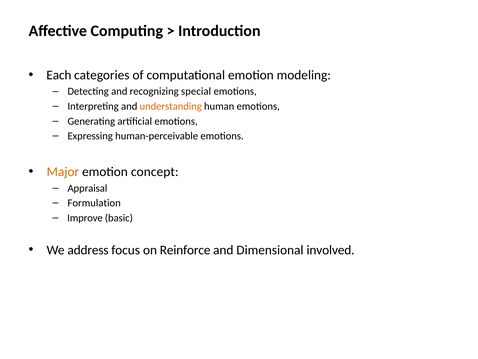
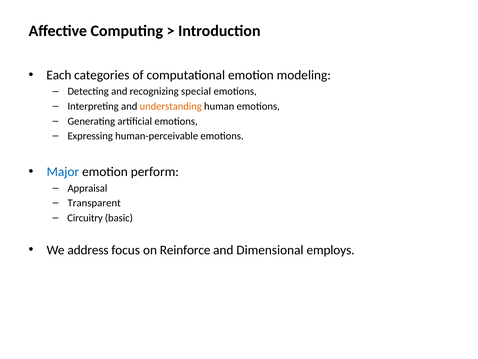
Major colour: orange -> blue (63, 172)
concept: concept -> perform (155, 172)
Formulation: Formulation -> Transparent (94, 203)
Improve: Improve -> Circuitry (85, 218)
involved: involved -> employs (331, 250)
